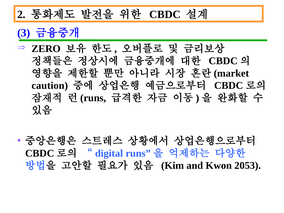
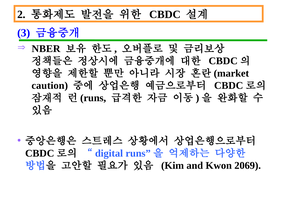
ZERO: ZERO -> NBER (46, 49)
2053: 2053 -> 2069 (248, 166)
